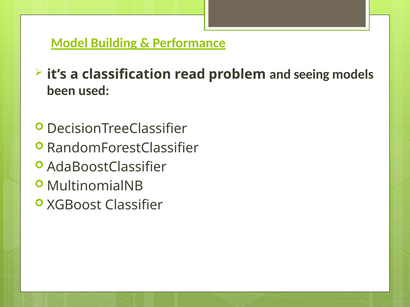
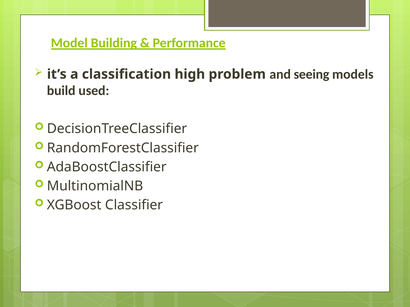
read: read -> high (190, 74)
been: been -> build (61, 91)
